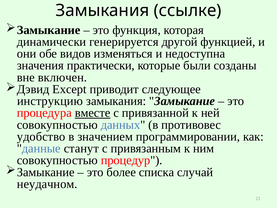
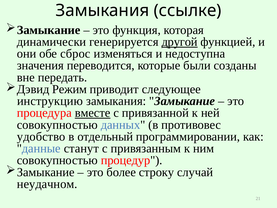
другой underline: none -> present (180, 42)
видов: видов -> сброс (75, 54)
практически: практически -> переводится (101, 65)
включен: включен -> передать (63, 77)
Except: Except -> Режим (70, 89)
значением: значением -> отдельный (105, 136)
списка: списка -> строку (157, 172)
